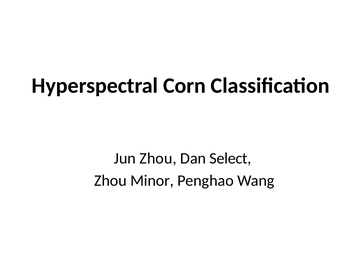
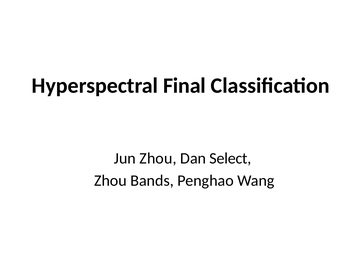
Corn: Corn -> Final (184, 86)
Minor: Minor -> Bands (152, 181)
